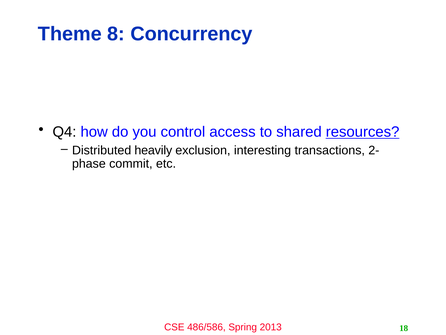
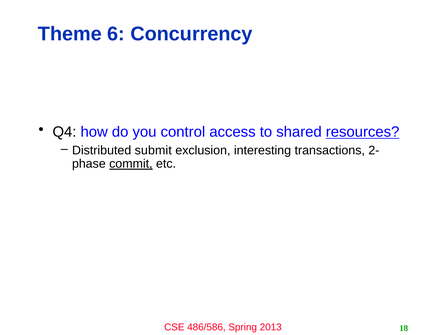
8: 8 -> 6 (116, 34)
heavily: heavily -> submit (153, 150)
commit underline: none -> present (131, 164)
